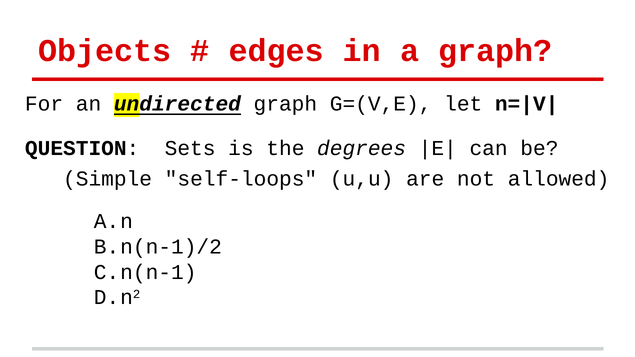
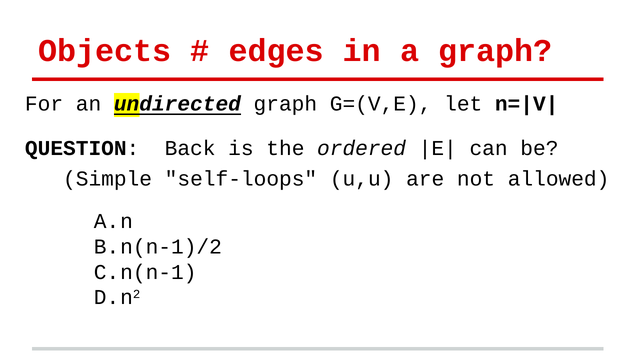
Sets: Sets -> Back (190, 148)
degrees: degrees -> ordered (362, 148)
